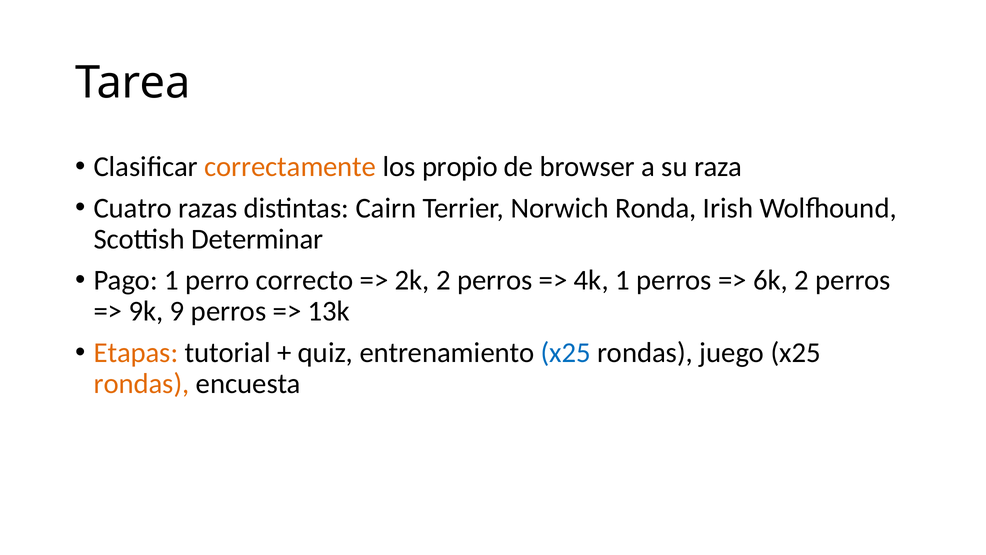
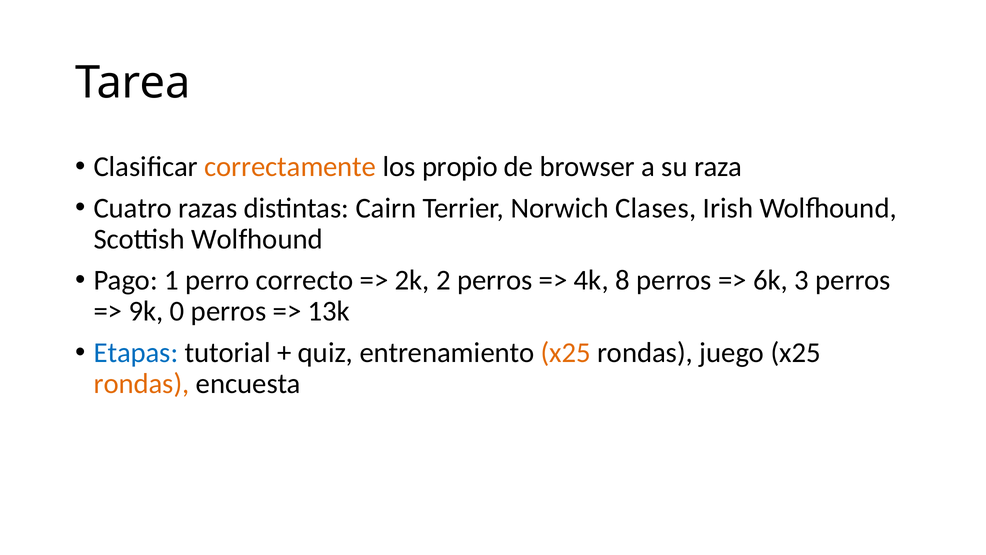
Ronda: Ronda -> Clases (656, 208)
Scottish Determinar: Determinar -> Wolfhound (257, 239)
4k 1: 1 -> 8 (622, 280)
6k 2: 2 -> 3 (802, 280)
9: 9 -> 0 (177, 311)
Etapas colour: orange -> blue (136, 353)
x25 colour: blue -> orange (566, 353)
